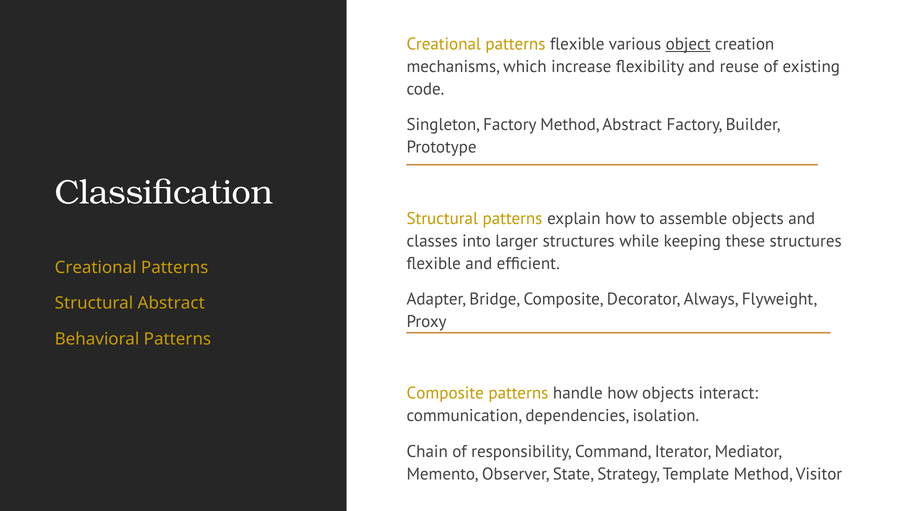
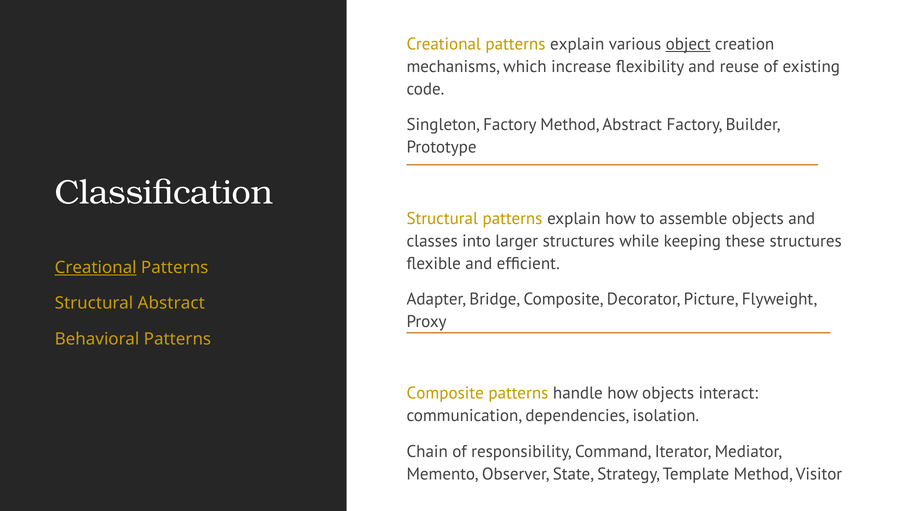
Creational patterns flexible: flexible -> explain (577, 44)
Creational underline: none -> present (96, 267)
Always: Always -> Picture (711, 299)
